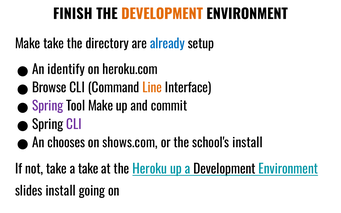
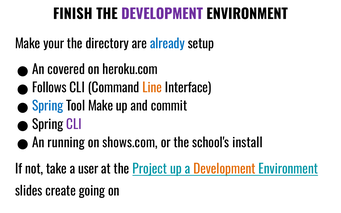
DEVELOPMENT colour: orange -> purple (162, 14)
Make take: take -> your (54, 44)
identify: identify -> covered (66, 70)
Browse: Browse -> Follows (49, 88)
Spring colour: purple -> blue (48, 106)
chooses: chooses -> running (66, 143)
a take: take -> user (88, 169)
Heroku: Heroku -> Project (150, 169)
Development colour: black -> orange (224, 169)
slides install: install -> create (61, 191)
